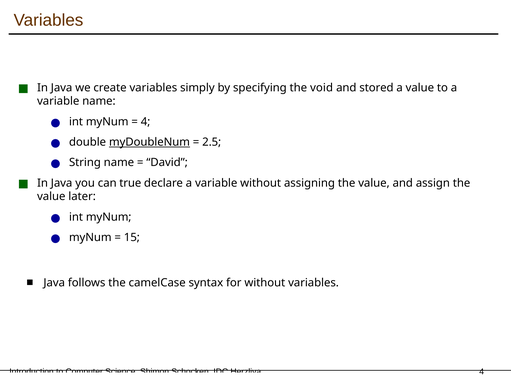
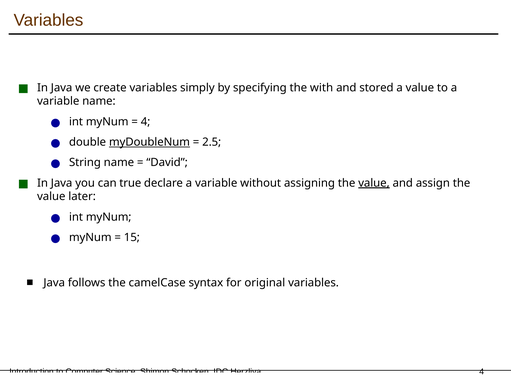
void: void -> with (322, 88)
value underline: none -> present (374, 183)
for without: without -> original (265, 283)
